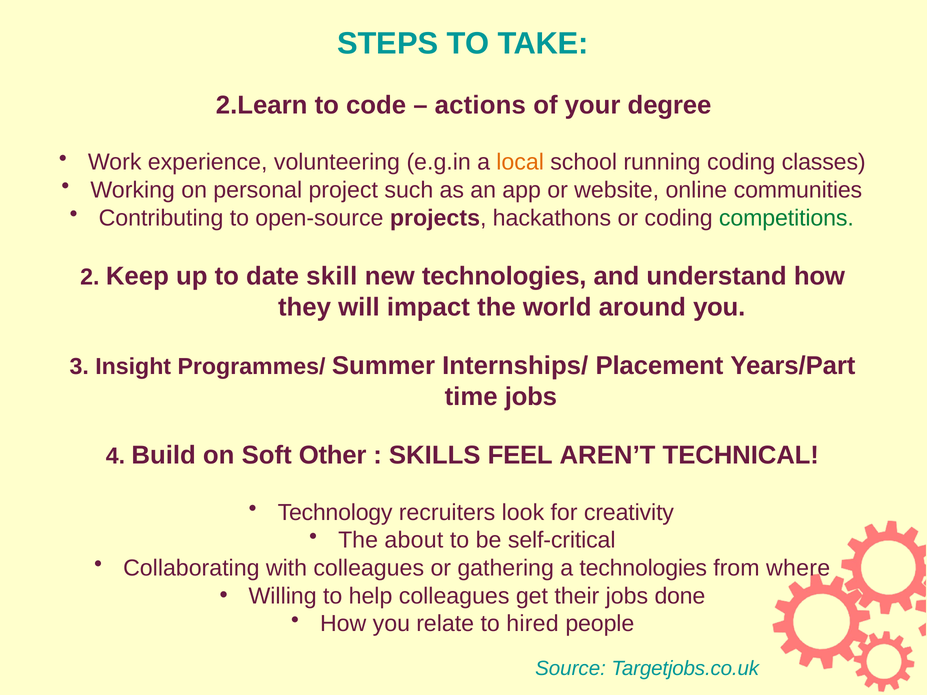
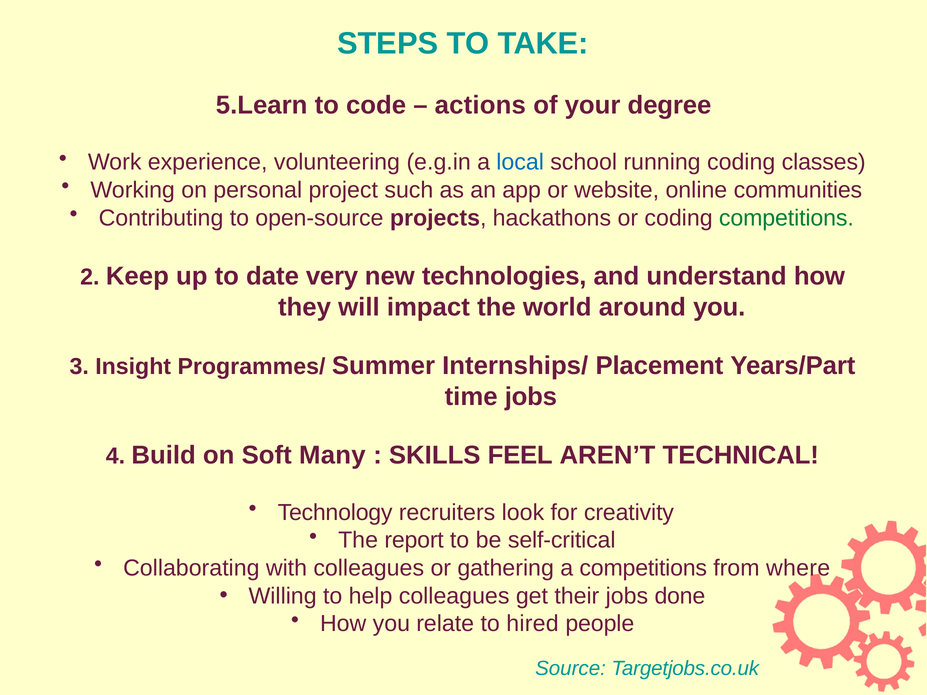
2.Learn: 2.Learn -> 5.Learn (262, 105)
local colour: orange -> blue (520, 162)
skill: skill -> very (332, 276)
Other: Other -> Many (332, 456)
about: about -> report (414, 541)
a technologies: technologies -> competitions (643, 568)
